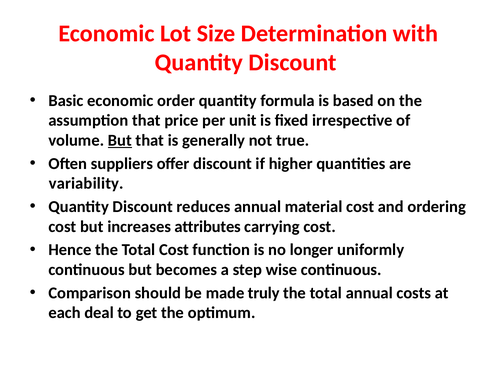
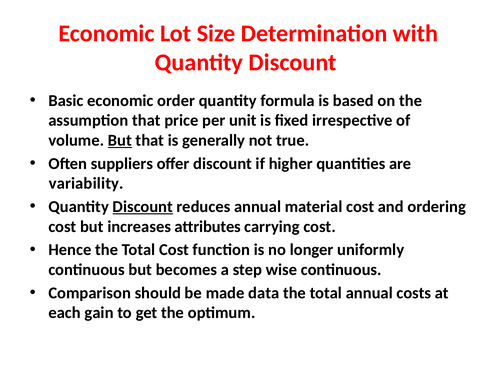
Discount underline: none -> present (143, 207)
truly: truly -> data (264, 293)
deal: deal -> gain (99, 313)
